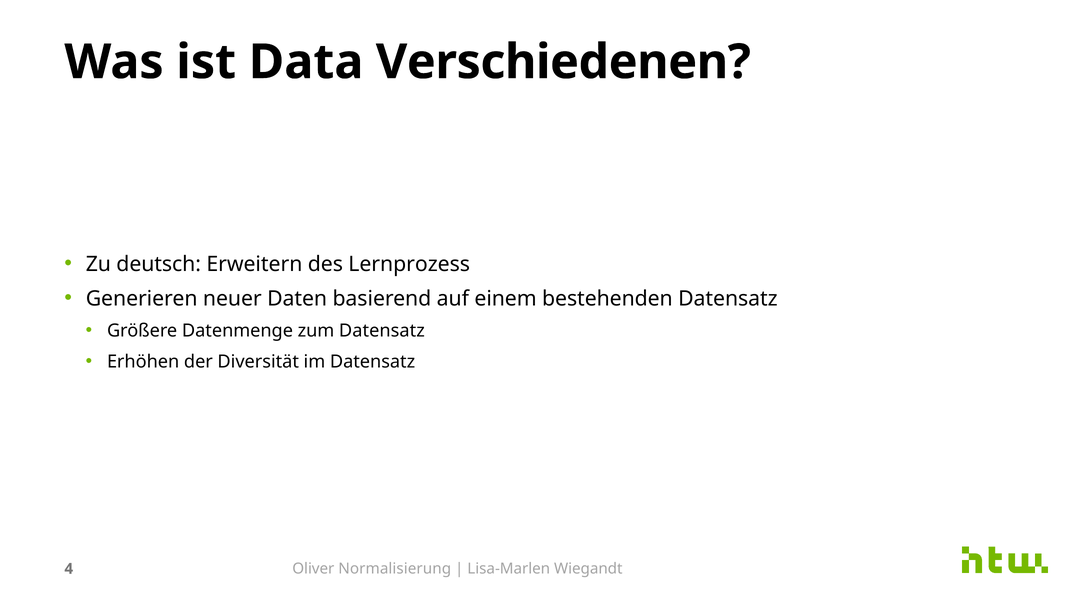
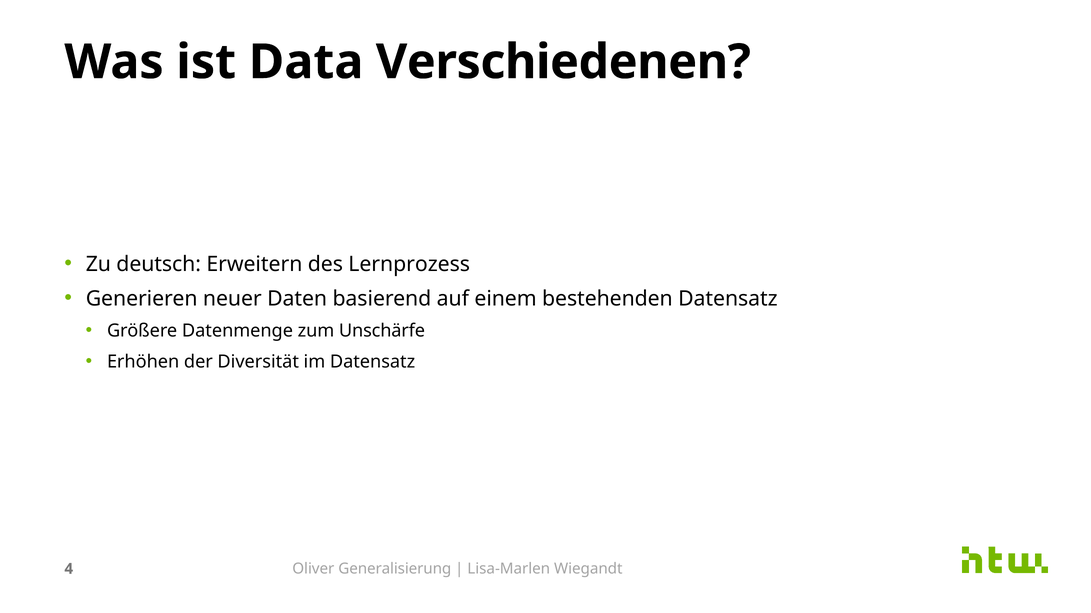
zum Datensatz: Datensatz -> Unschärfe (382, 331)
Normalisierung: Normalisierung -> Generalisierung (395, 569)
